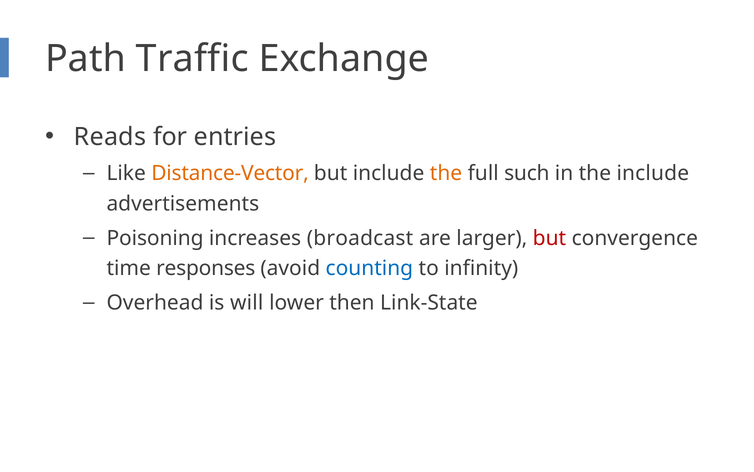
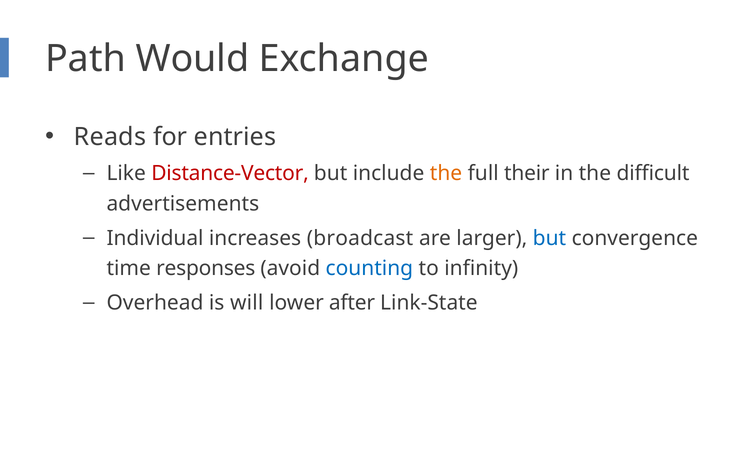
Traffic: Traffic -> Would (193, 59)
Distance-Vector colour: orange -> red (230, 173)
such: such -> their (527, 173)
the include: include -> difficult (653, 173)
Poisoning: Poisoning -> Individual (155, 238)
but colour: red -> blue (549, 238)
then: then -> after (352, 302)
